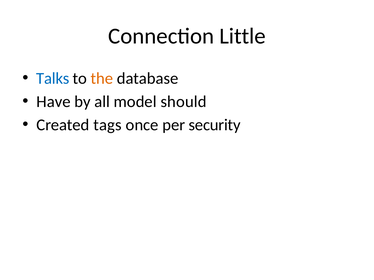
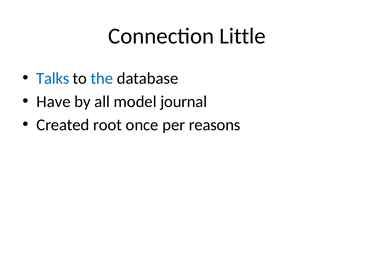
the colour: orange -> blue (102, 78)
should: should -> journal (184, 102)
tags: tags -> root (108, 125)
security: security -> reasons (215, 125)
